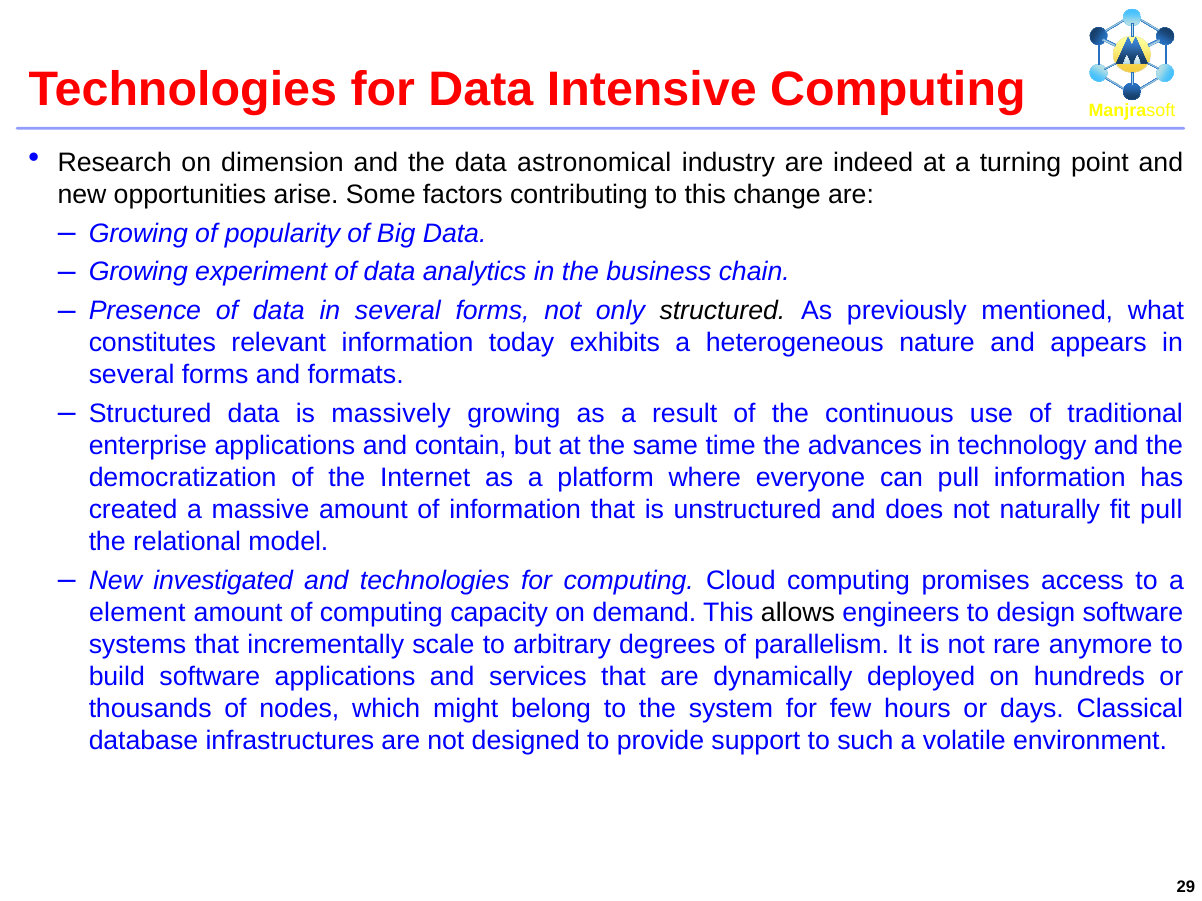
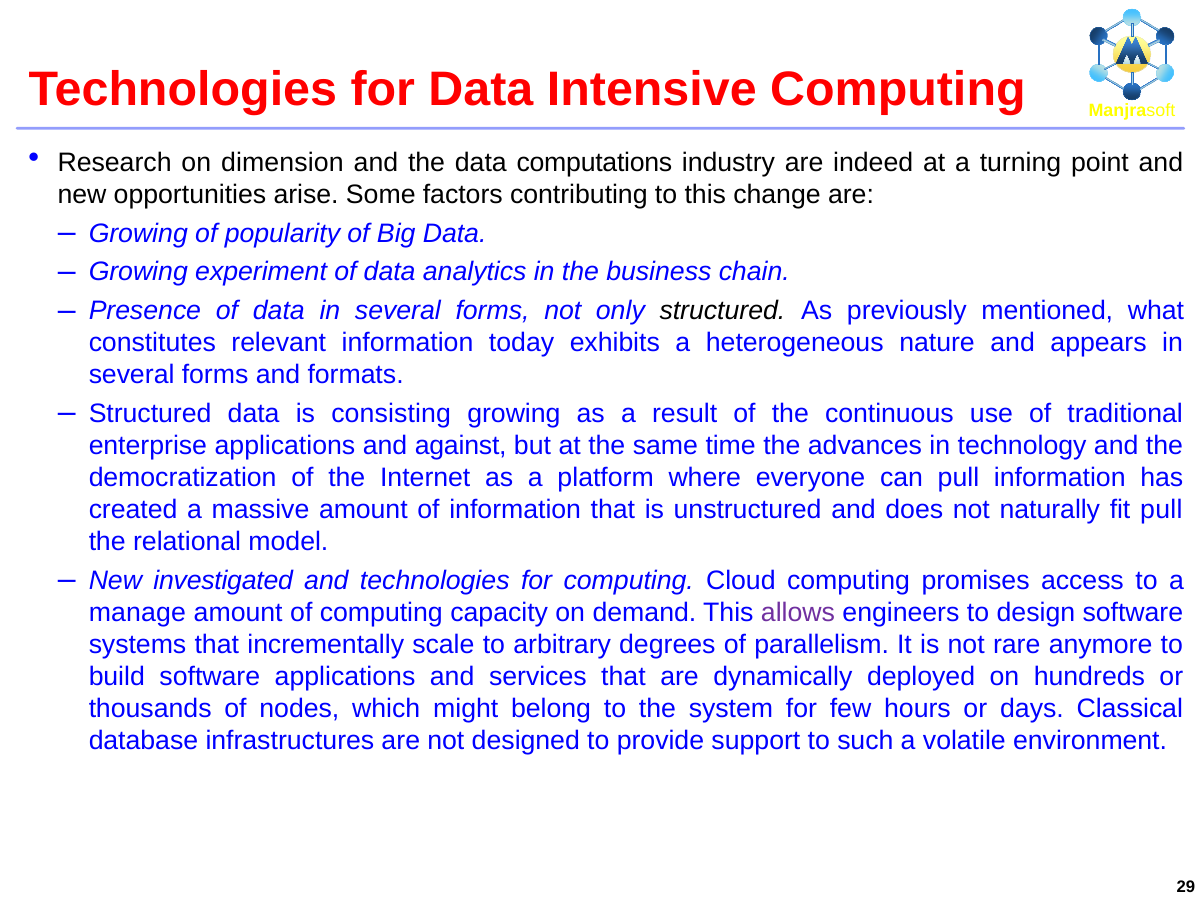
astronomical: astronomical -> computations (594, 163)
massively: massively -> consisting (391, 414)
contain: contain -> against (461, 446)
element: element -> manage (137, 613)
allows colour: black -> purple (798, 613)
